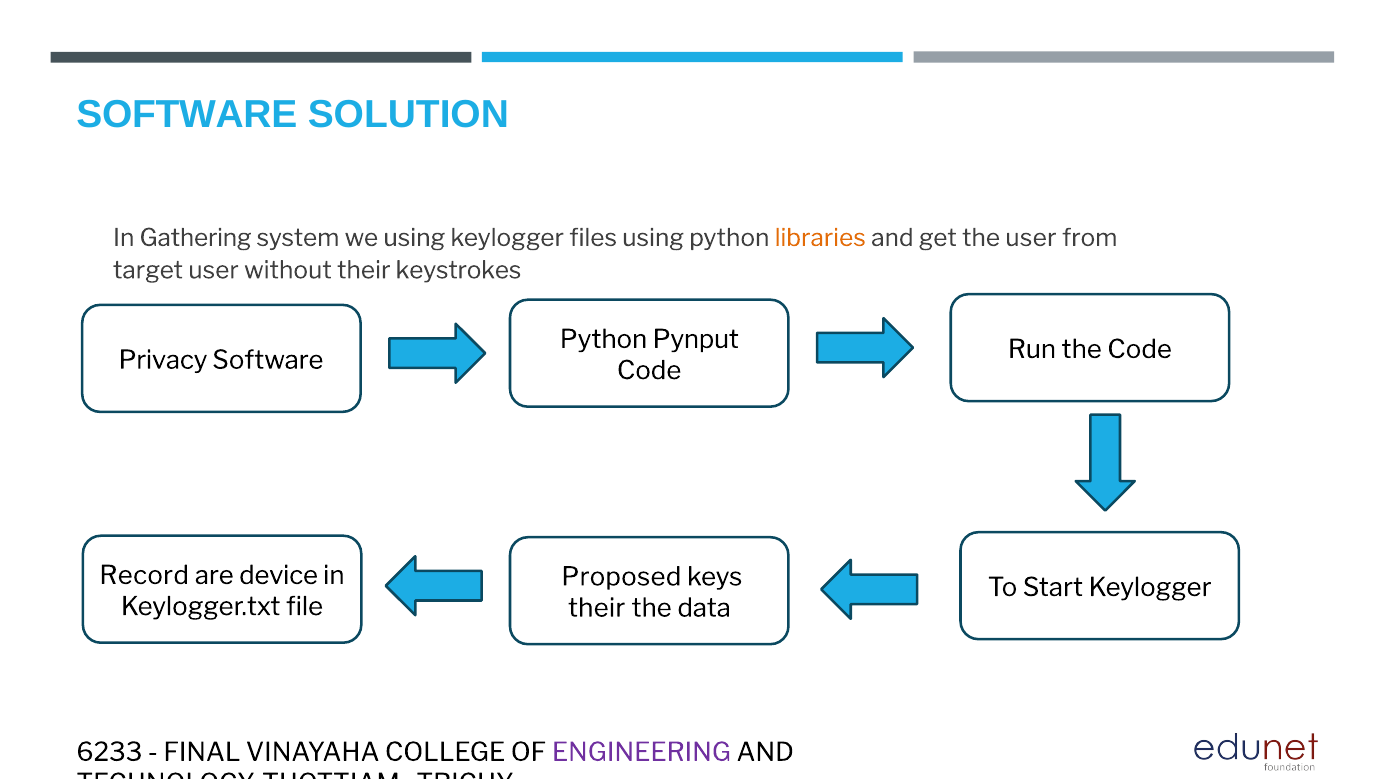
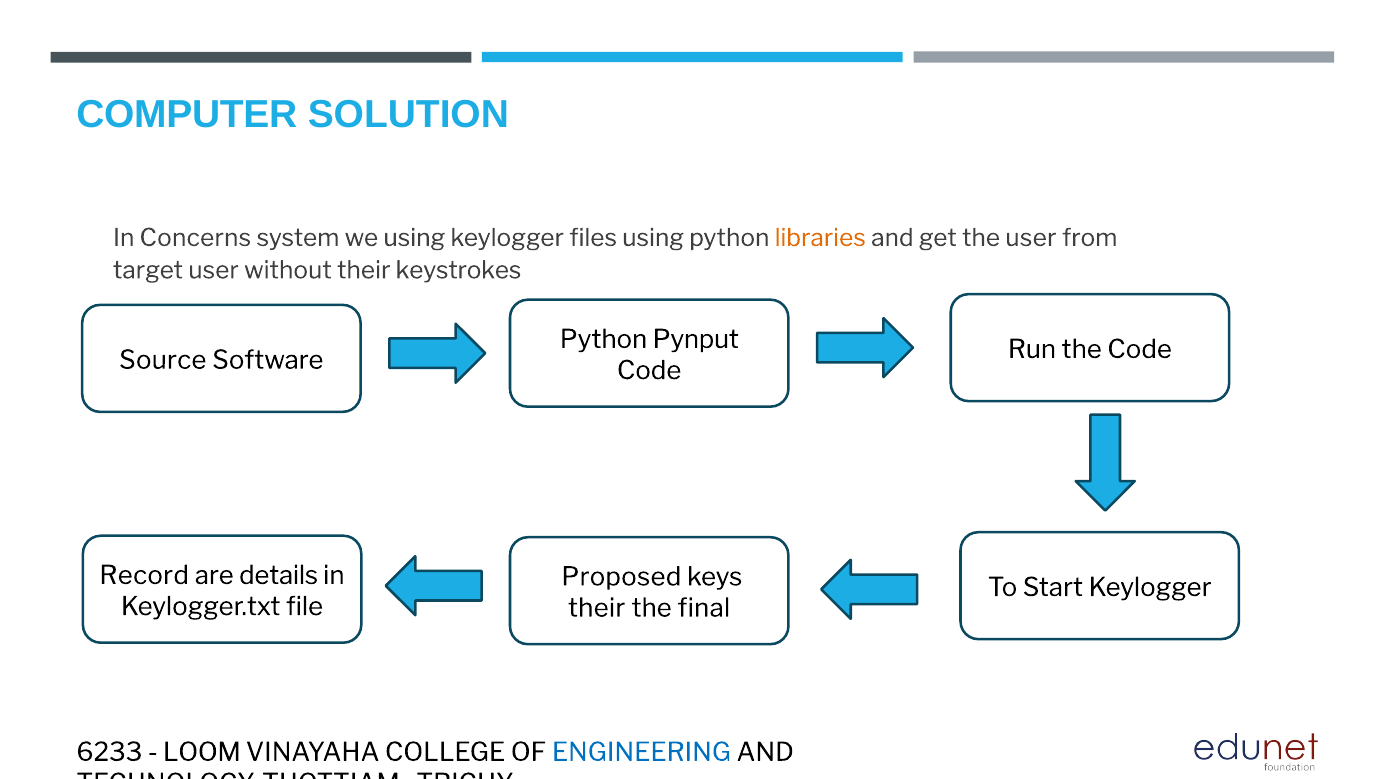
SOFTWARE: SOFTWARE -> COMPUTER (187, 114)
Gathering: Gathering -> Concerns (195, 238)
Privacy: Privacy -> Source (163, 360)
device: device -> details (279, 575)
data: data -> final (704, 608)
FINAL: FINAL -> LOOM (202, 752)
ENGINEERING colour: purple -> blue (641, 752)
